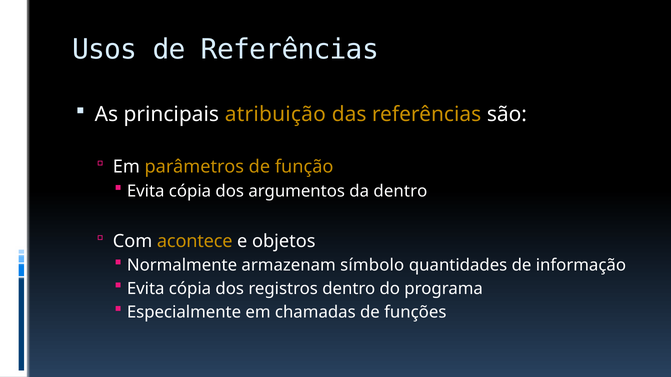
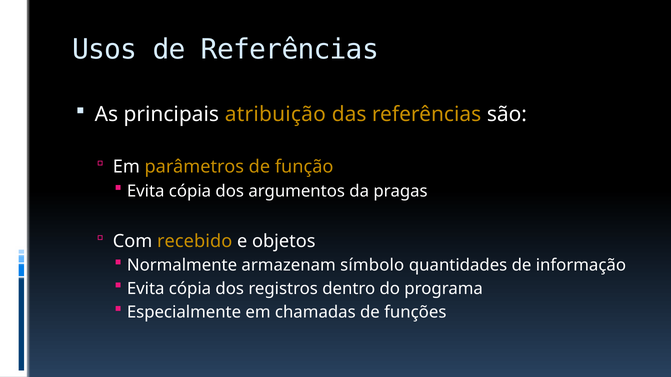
da dentro: dentro -> pragas (401, 191)
acontece: acontece -> recebido (195, 241)
